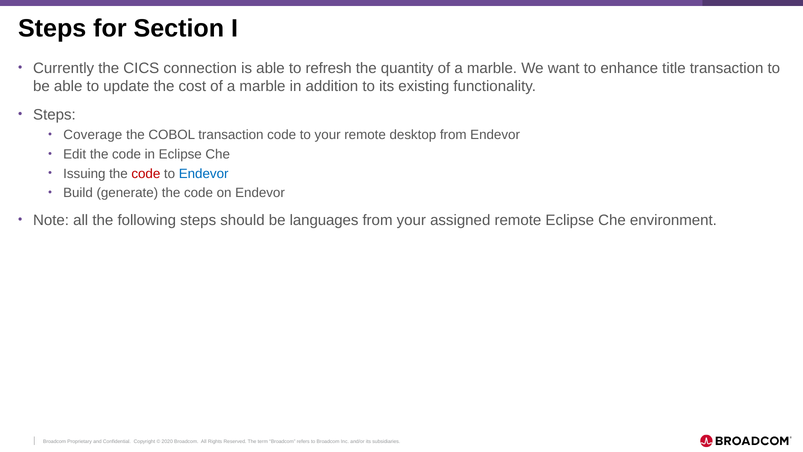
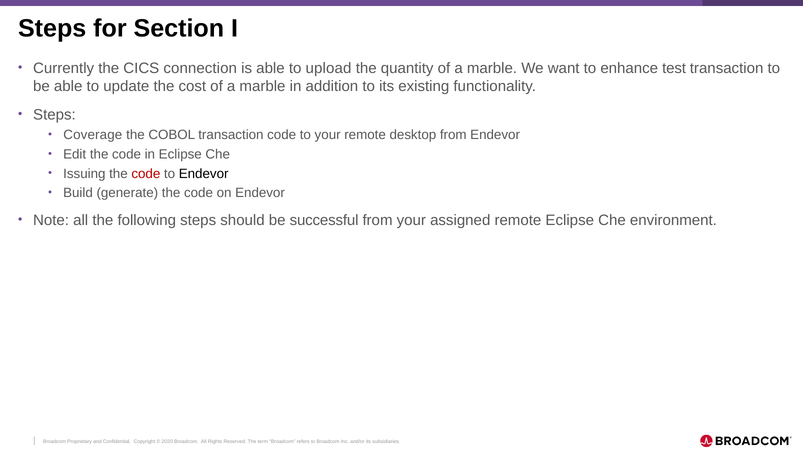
refresh: refresh -> upload (329, 68)
title: title -> test (674, 68)
Endevor colour: blue -> black (204, 173)
languages: languages -> successful (324, 220)
